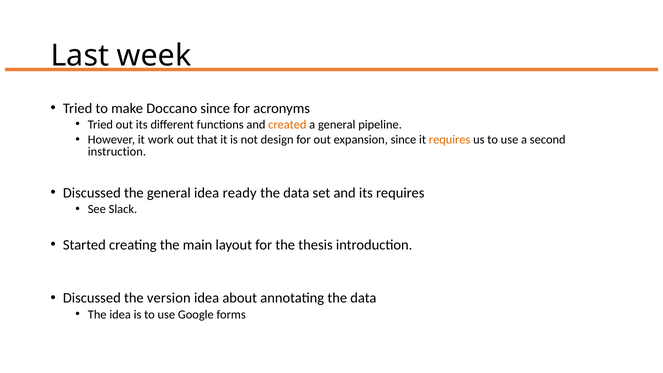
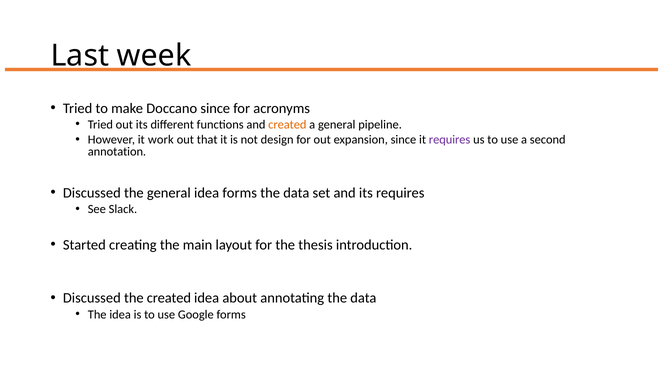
requires colour: orange -> purple (450, 140)
instruction: instruction -> annotation (117, 152)
idea ready: ready -> forms (240, 193)
the version: version -> created (169, 298)
